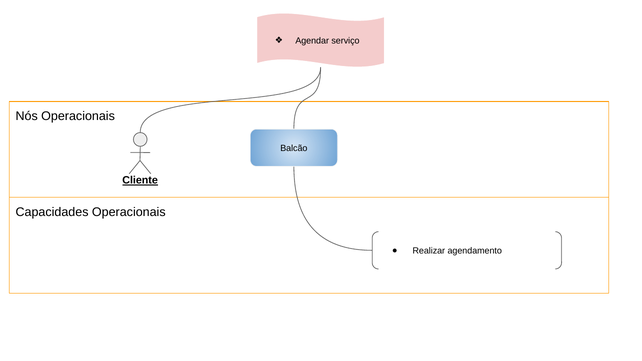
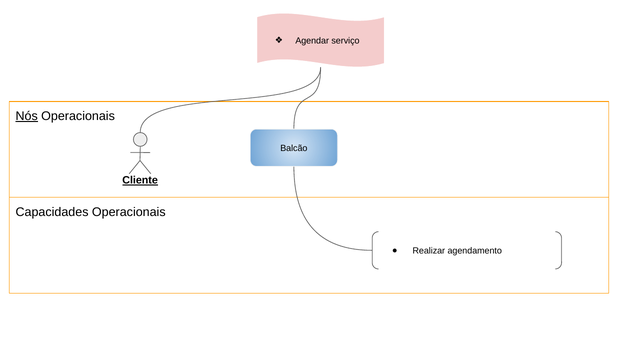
Nós underline: none -> present (27, 116)
